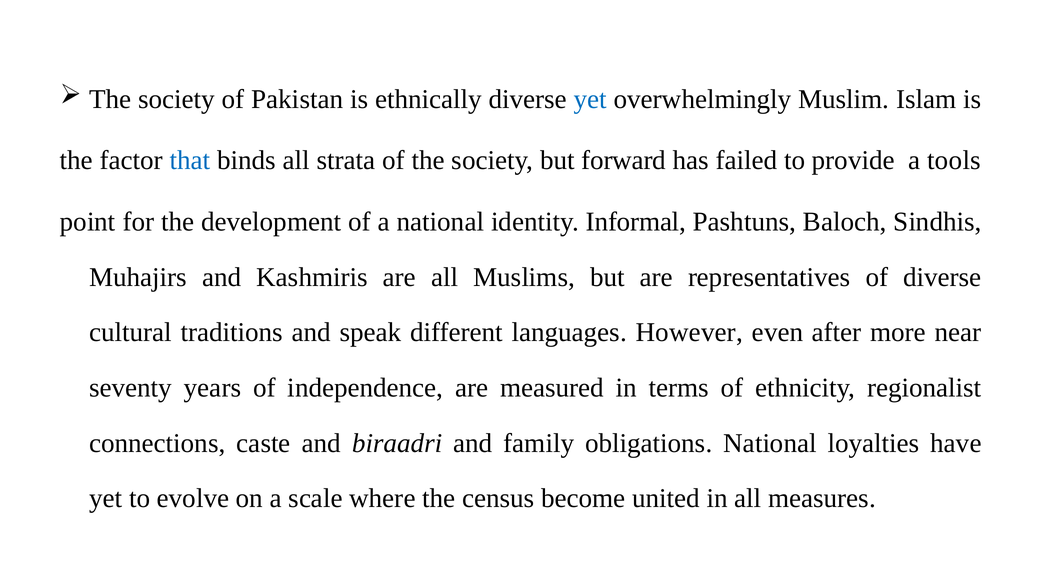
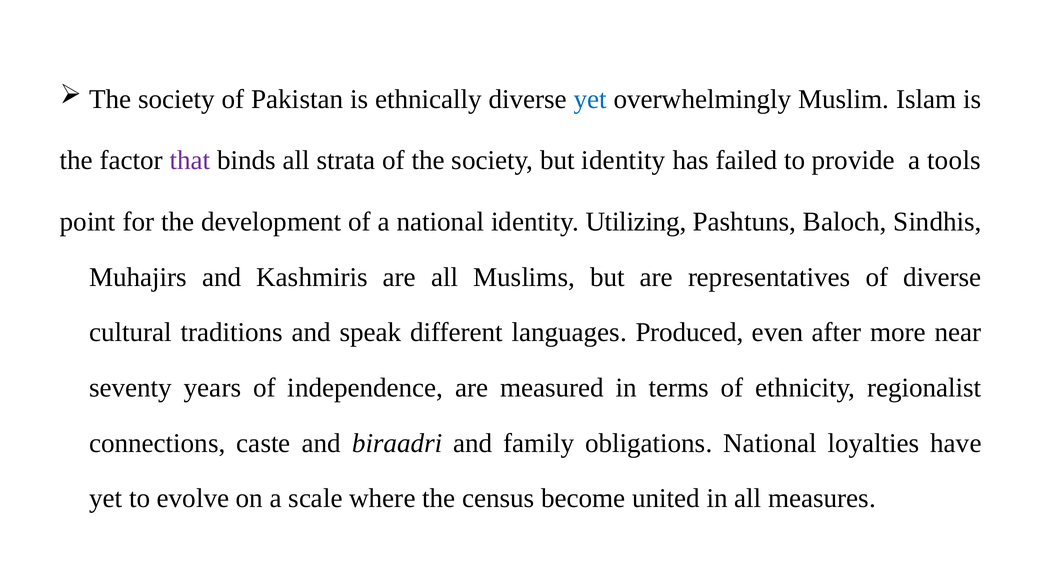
that colour: blue -> purple (190, 161)
but forward: forward -> identity (623, 161)
Informal: Informal -> Utilizing (636, 222)
However: However -> Produced (689, 333)
